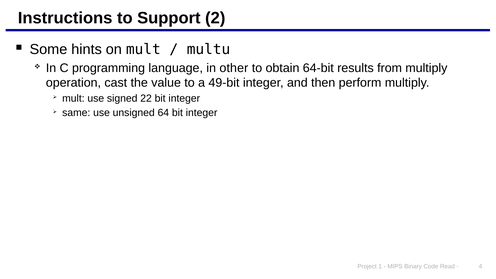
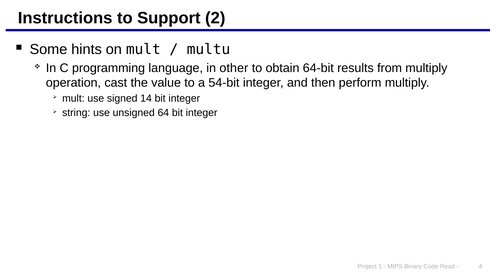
49-bit: 49-bit -> 54-bit (224, 83)
22: 22 -> 14 (146, 98)
same: same -> string (76, 113)
